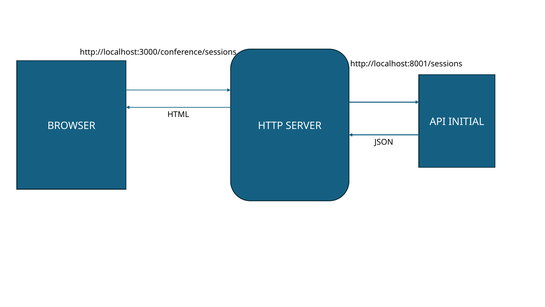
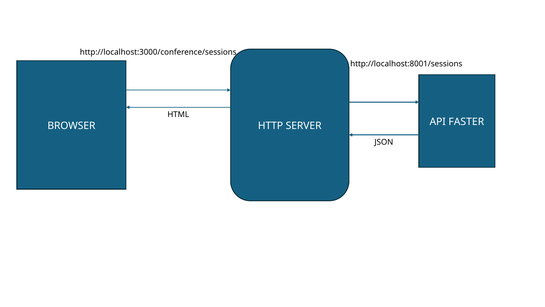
INITIAL: INITIAL -> FASTER (466, 122)
